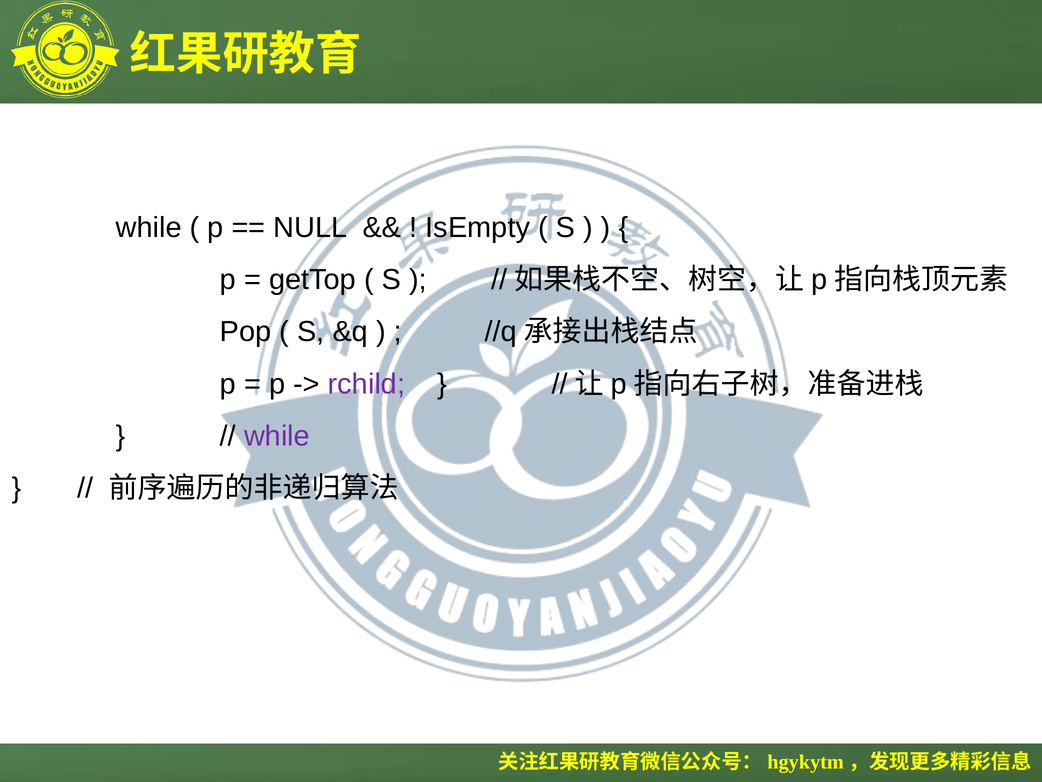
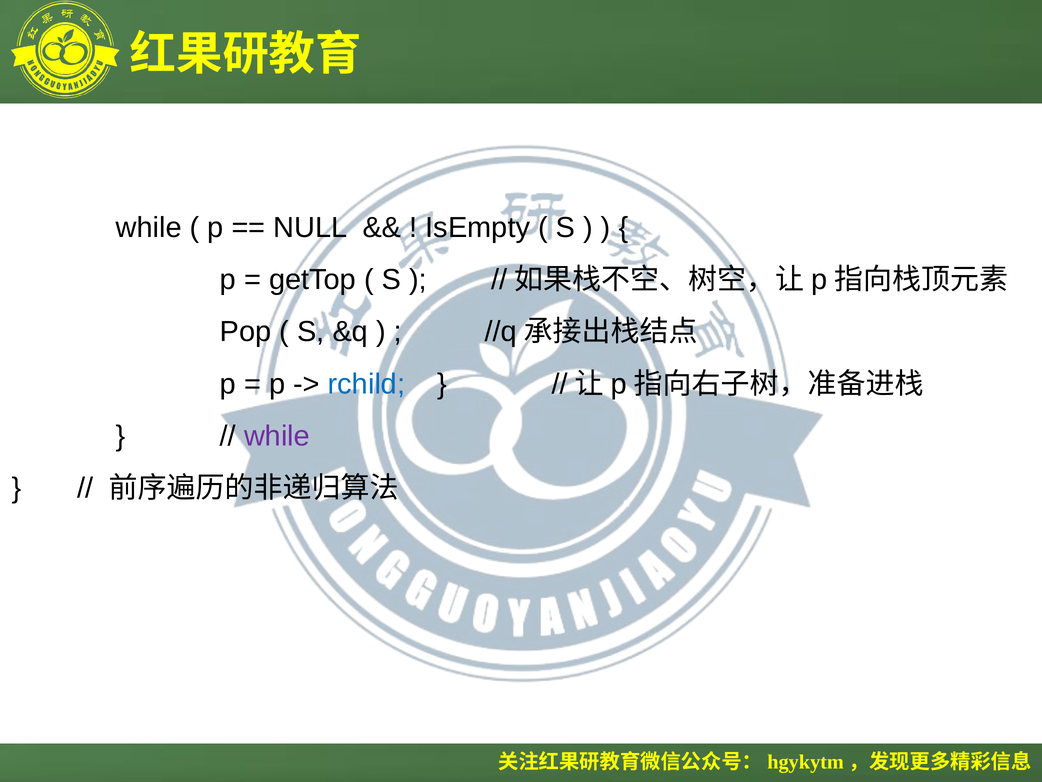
rchild colour: purple -> blue (366, 384)
